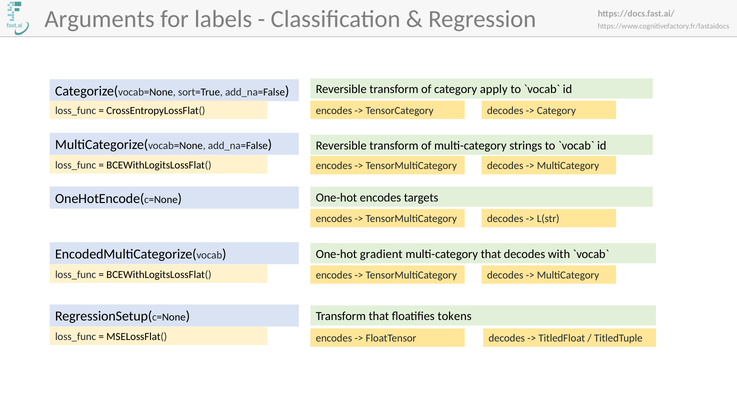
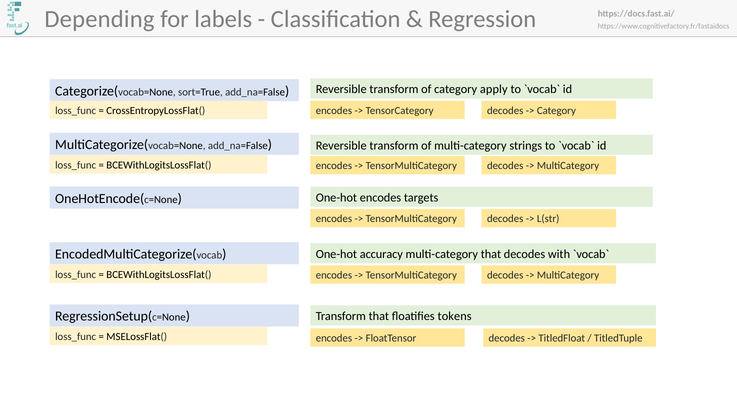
Arguments: Arguments -> Depending (99, 19)
gradient: gradient -> accuracy (381, 254)
